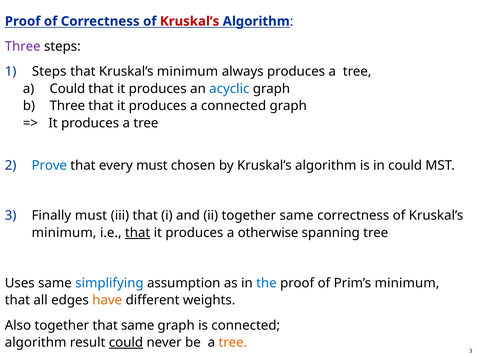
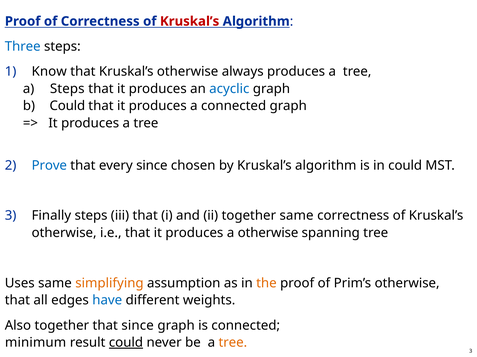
Three colour: purple -> blue (23, 47)
Steps: Steps -> Know (49, 72)
that Kruskal’s minimum: minimum -> otherwise (188, 72)
a Could: Could -> Steps (67, 89)
Three: Three -> Could (67, 106)
every must: must -> since (152, 166)
Finally must: must -> steps (91, 216)
minimum: minimum -> otherwise (64, 233)
that underline: present -> none (138, 233)
simplifying colour: blue -> orange (109, 284)
the colour: blue -> orange (266, 284)
Prim’s minimum: minimum -> otherwise (407, 284)
have colour: orange -> blue (107, 301)
that same: same -> since (138, 326)
algorithm: algorithm -> minimum (36, 343)
